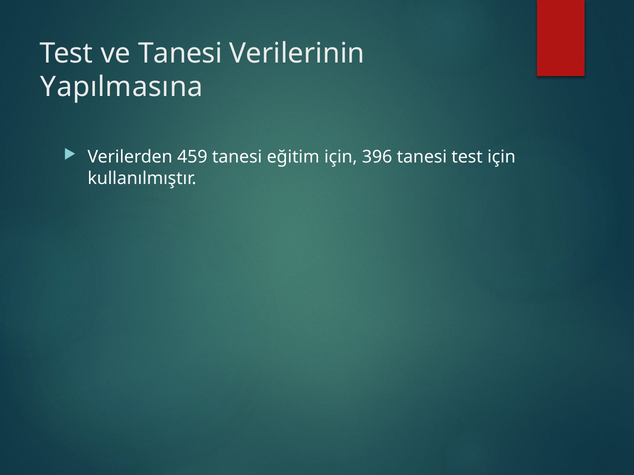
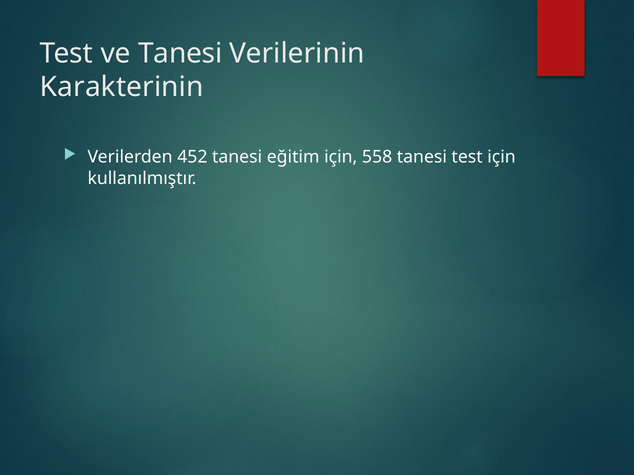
Yapılmasına: Yapılmasına -> Karakterinin (122, 87)
459: 459 -> 452 (192, 157)
396: 396 -> 558 (377, 157)
